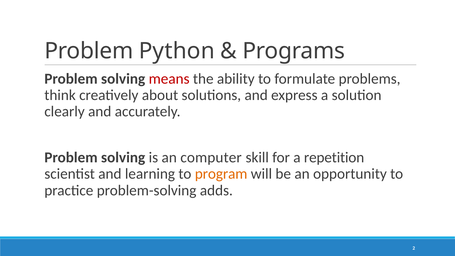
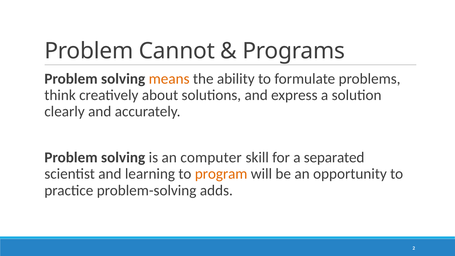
Python: Python -> Cannot (177, 51)
means colour: red -> orange (169, 79)
repetition: repetition -> separated (334, 158)
